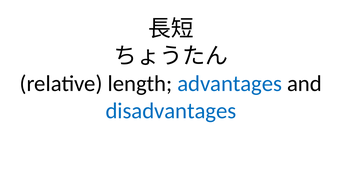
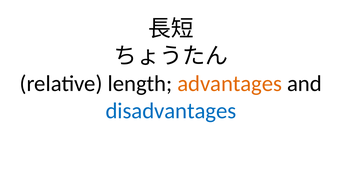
advantages colour: blue -> orange (230, 84)
